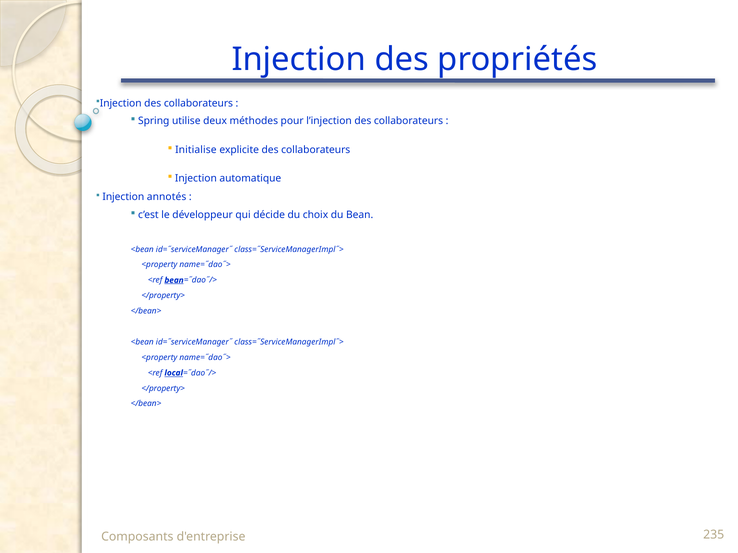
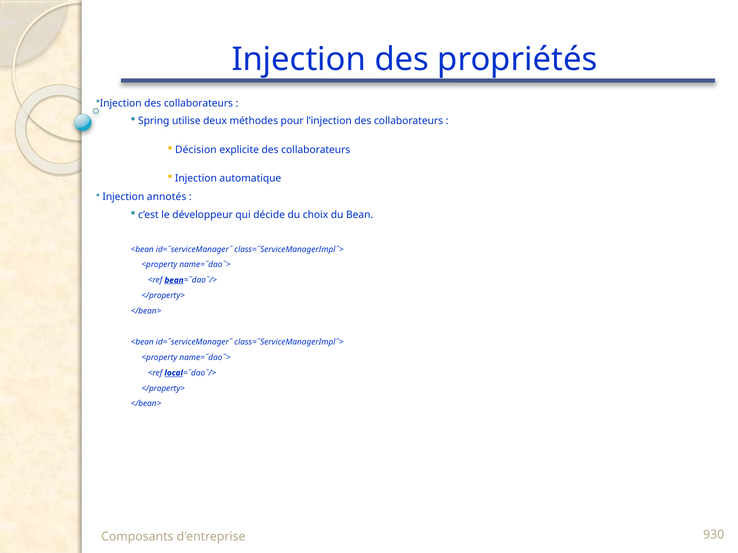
Initialise: Initialise -> Décision (196, 150)
235: 235 -> 930 (714, 535)
